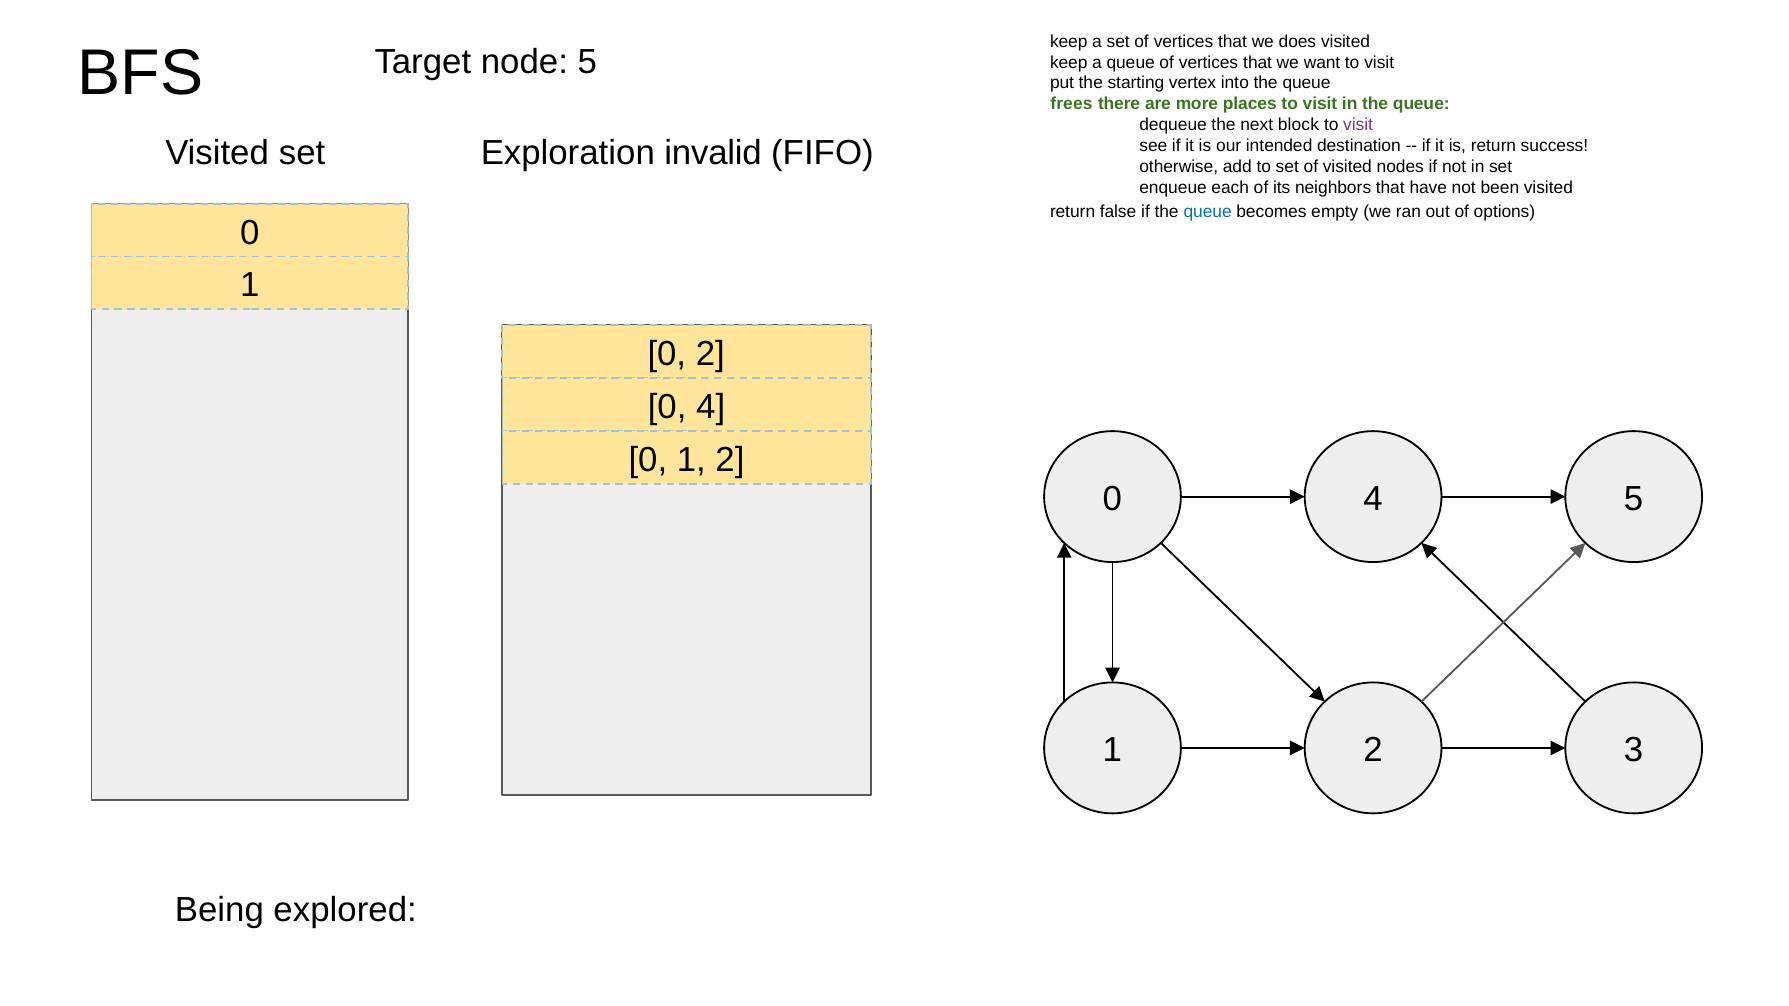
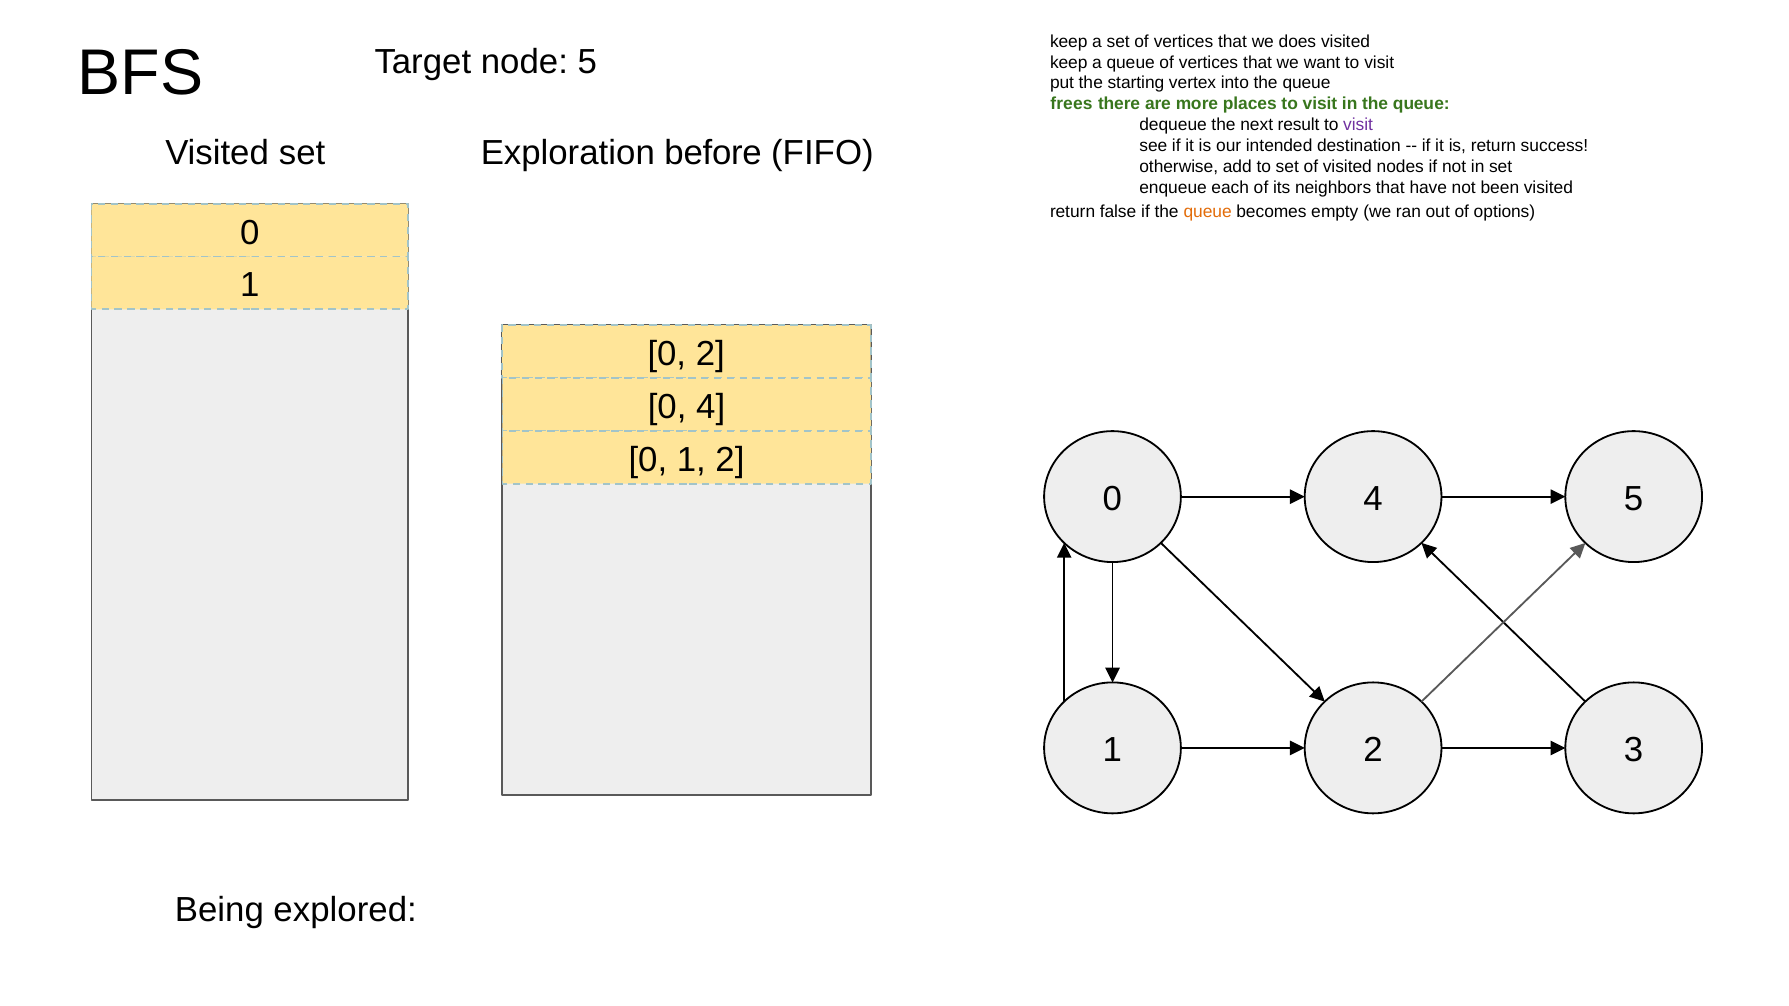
block: block -> result (1299, 125)
invalid: invalid -> before (713, 153)
queue colour: blue -> orange (1208, 211)
